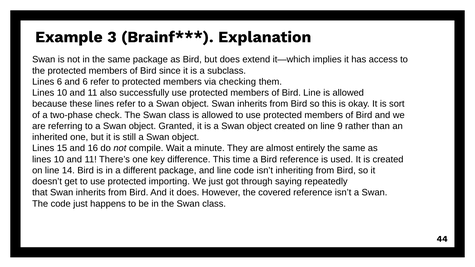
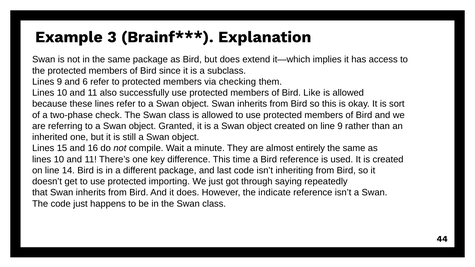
Lines 6: 6 -> 9 (59, 82)
Bird Line: Line -> Like (312, 93)
and line: line -> last (224, 171)
covered: covered -> indicate (274, 193)
